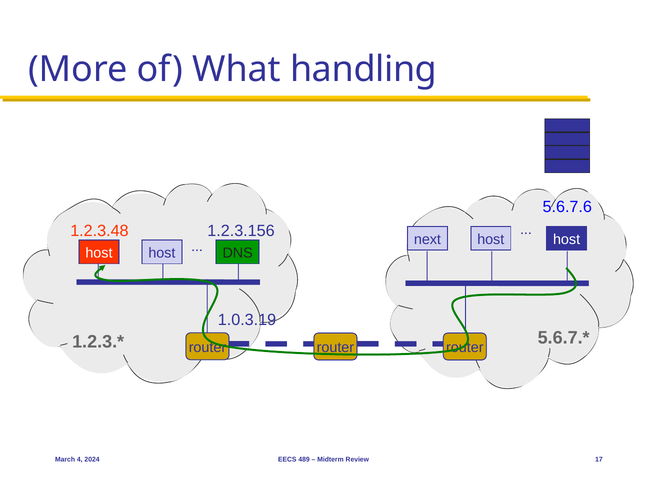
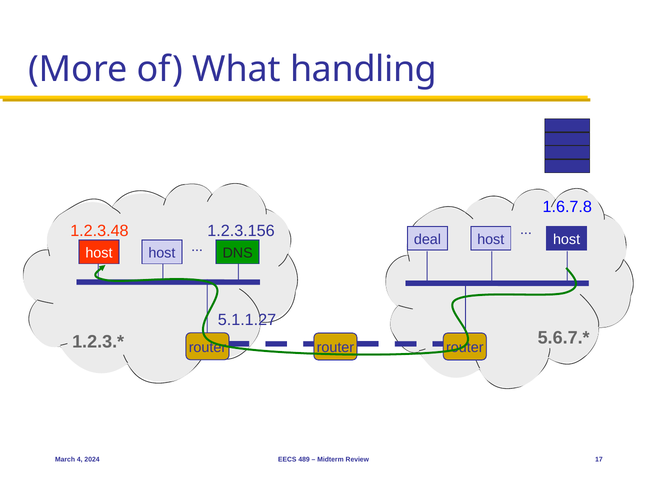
5.6.7.6: 5.6.7.6 -> 1.6.7.8 (567, 206)
next: next -> deal (427, 239)
1.0.3.19: 1.0.3.19 -> 5.1.1.27 (247, 319)
